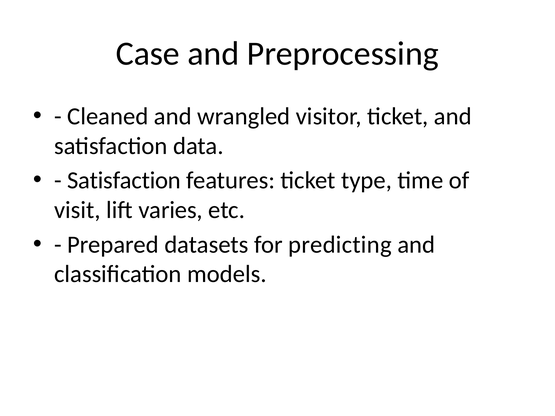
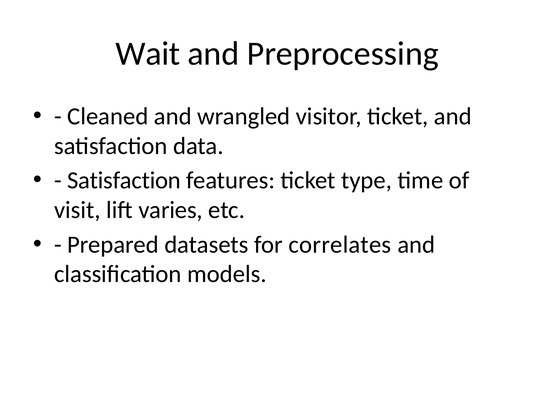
Case: Case -> Wait (148, 54)
predicting: predicting -> correlates (340, 245)
